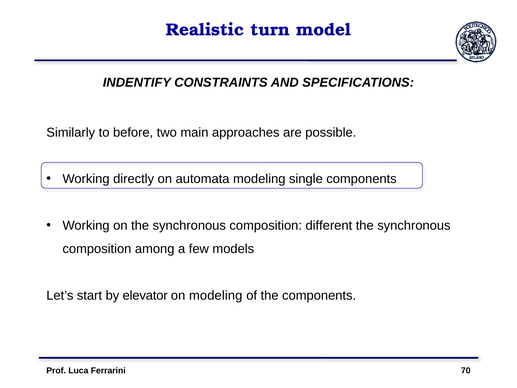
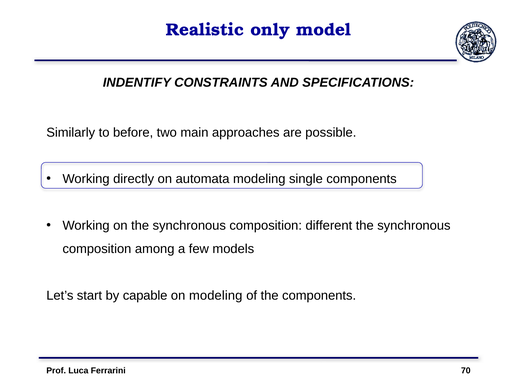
turn: turn -> only (270, 30)
elevator: elevator -> capable (145, 295)
